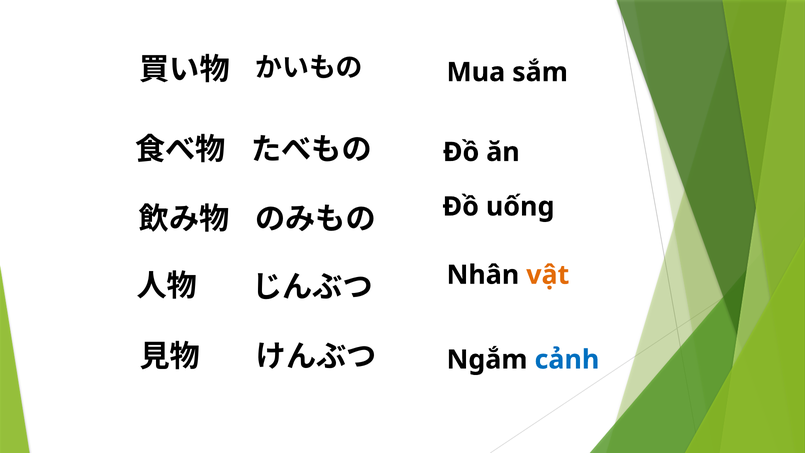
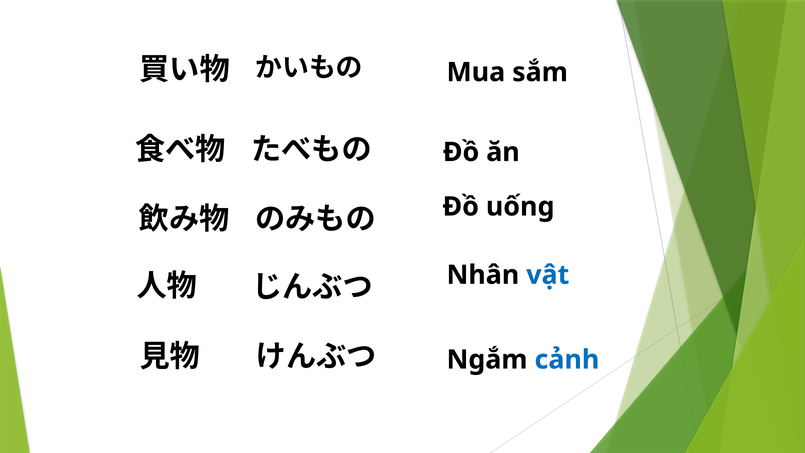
vật colour: orange -> blue (548, 275)
